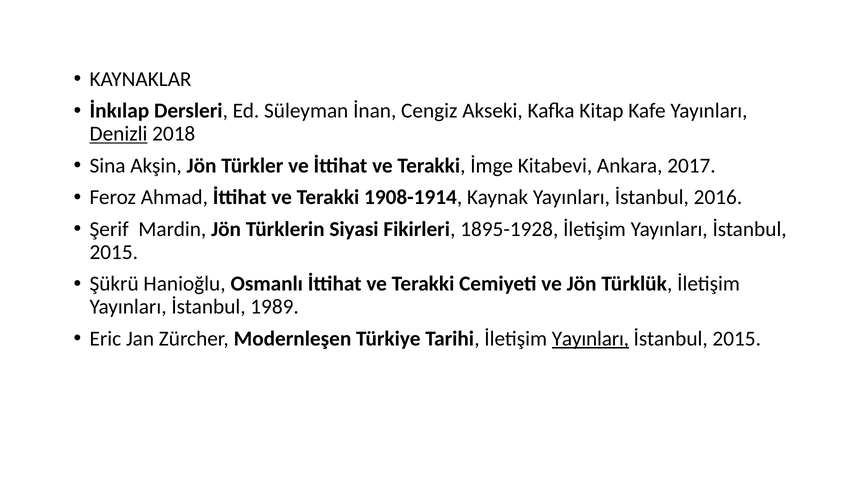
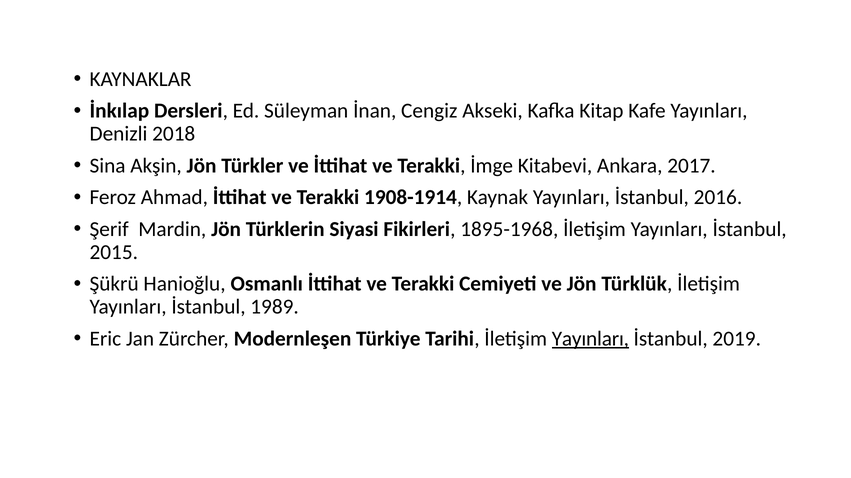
Denizli underline: present -> none (119, 134)
1895-1928: 1895-1928 -> 1895-1968 (509, 229)
2015: 2015 -> 2019 (737, 339)
